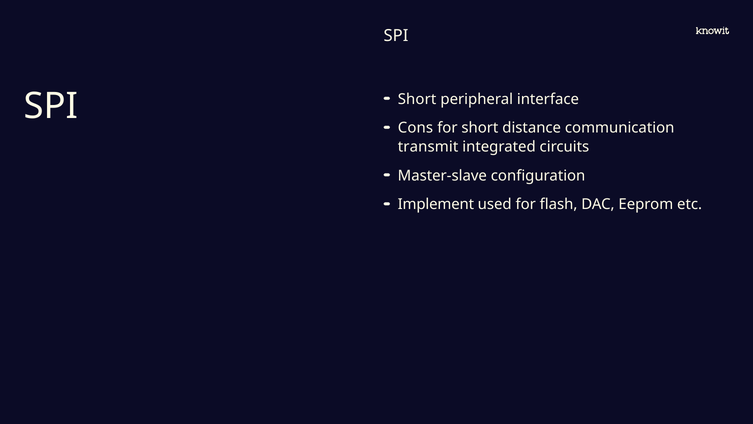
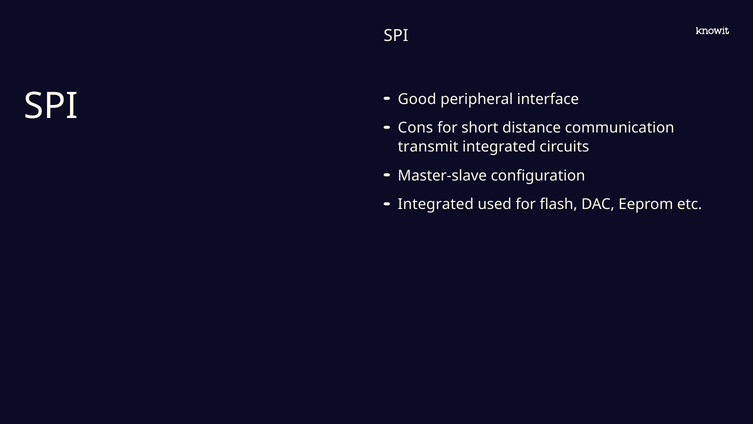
SPI Short: Short -> Good (417, 99)
Implement: Implement -> Integrated (436, 204)
